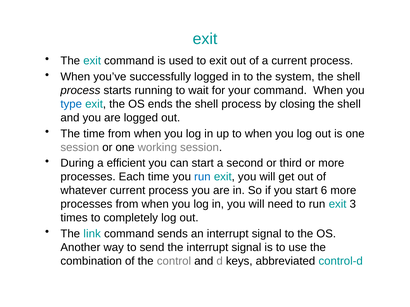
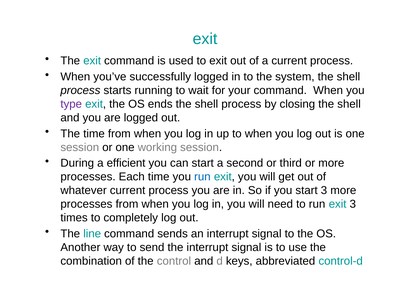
type colour: blue -> purple (71, 104)
start 6: 6 -> 3 (324, 191)
link: link -> line (92, 234)
